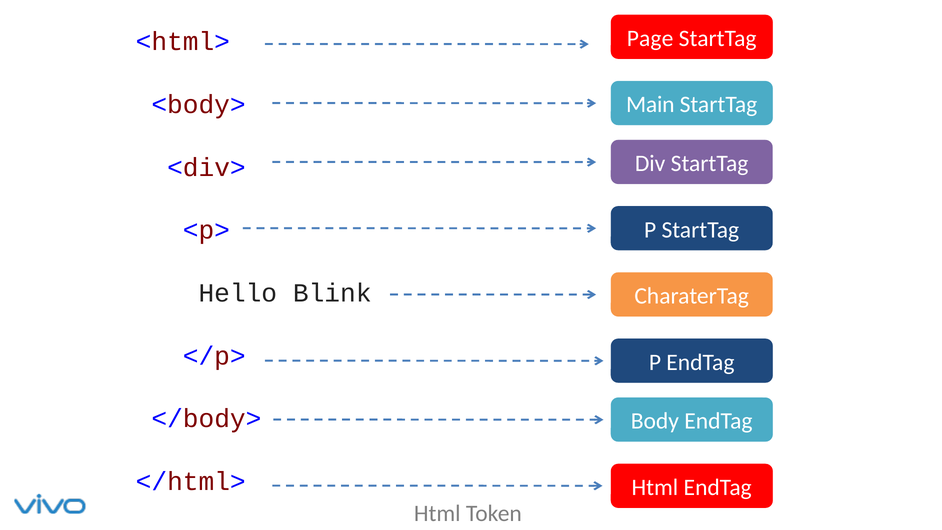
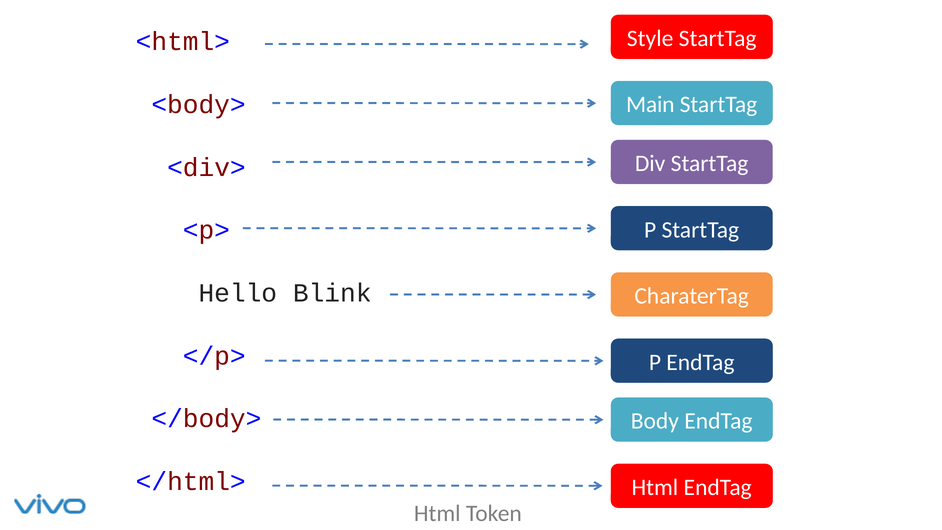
Page: Page -> Style (650, 38)
